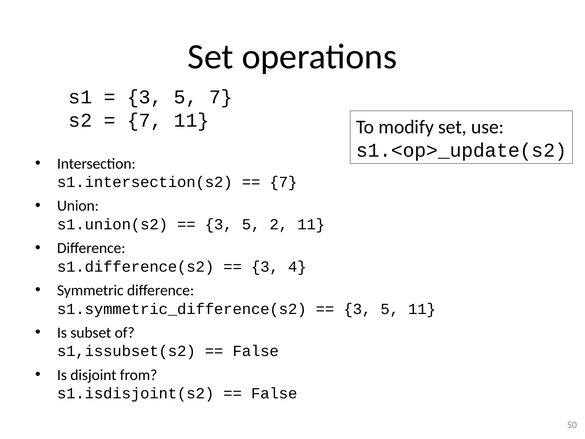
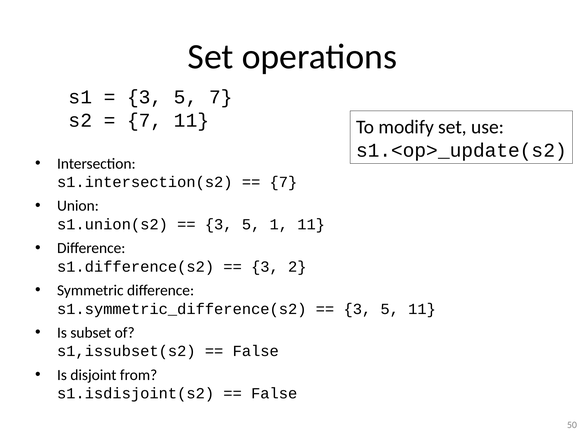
2: 2 -> 1 (279, 224)
4: 4 -> 2 (297, 267)
